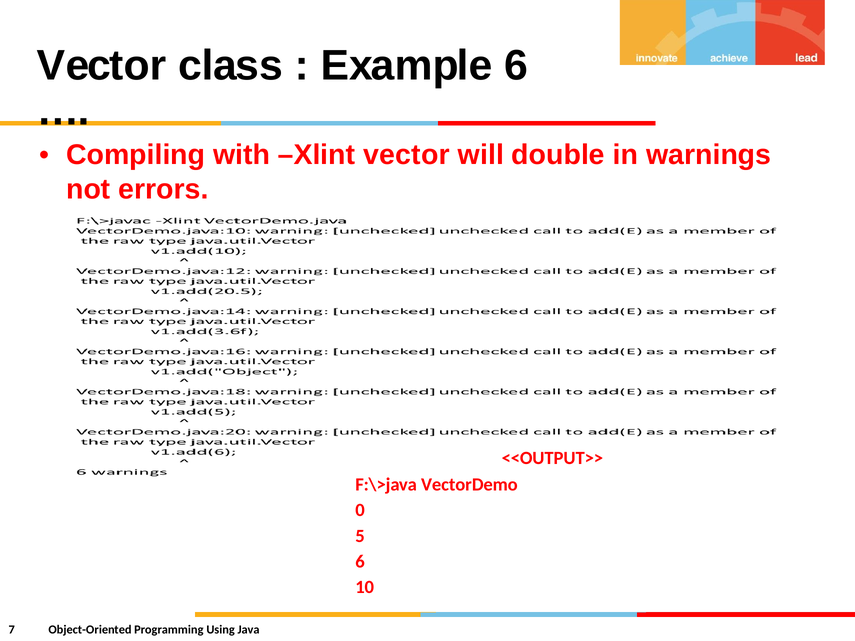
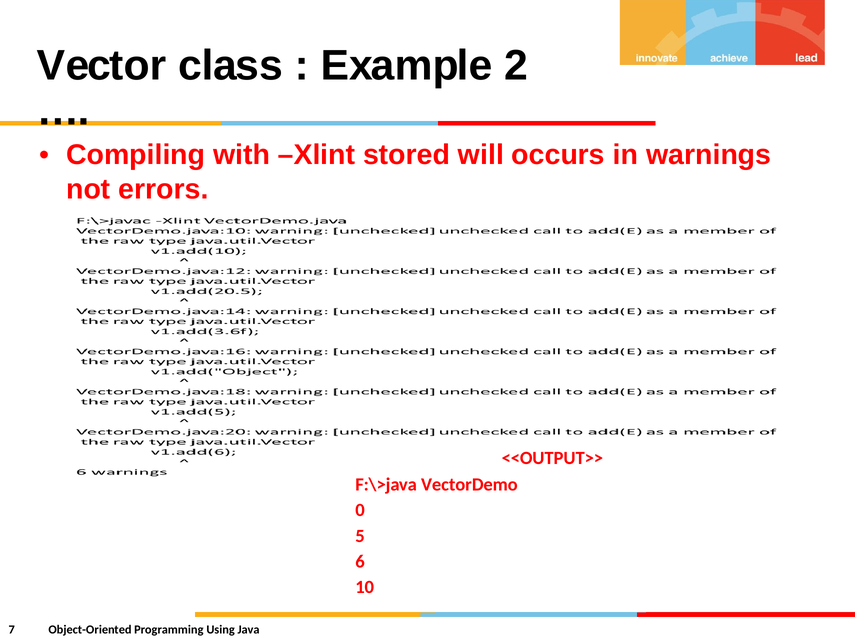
Example 6: 6 -> 2 (516, 66)
Xlint vector: vector -> stored (407, 155)
double: double -> occurs (558, 155)
